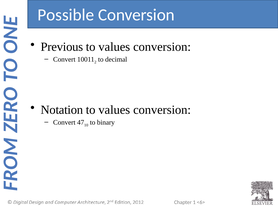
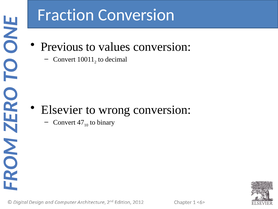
Possible: Possible -> Fraction (66, 15)
Notation: Notation -> Elsevier (62, 109)
values: values -> wrong (114, 109)
